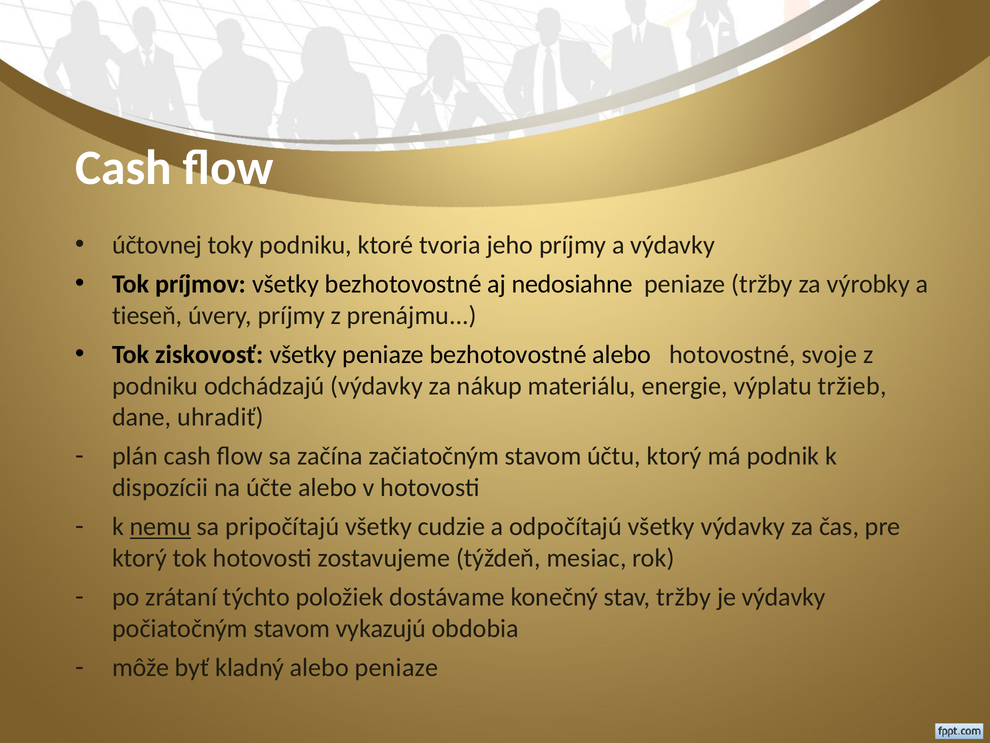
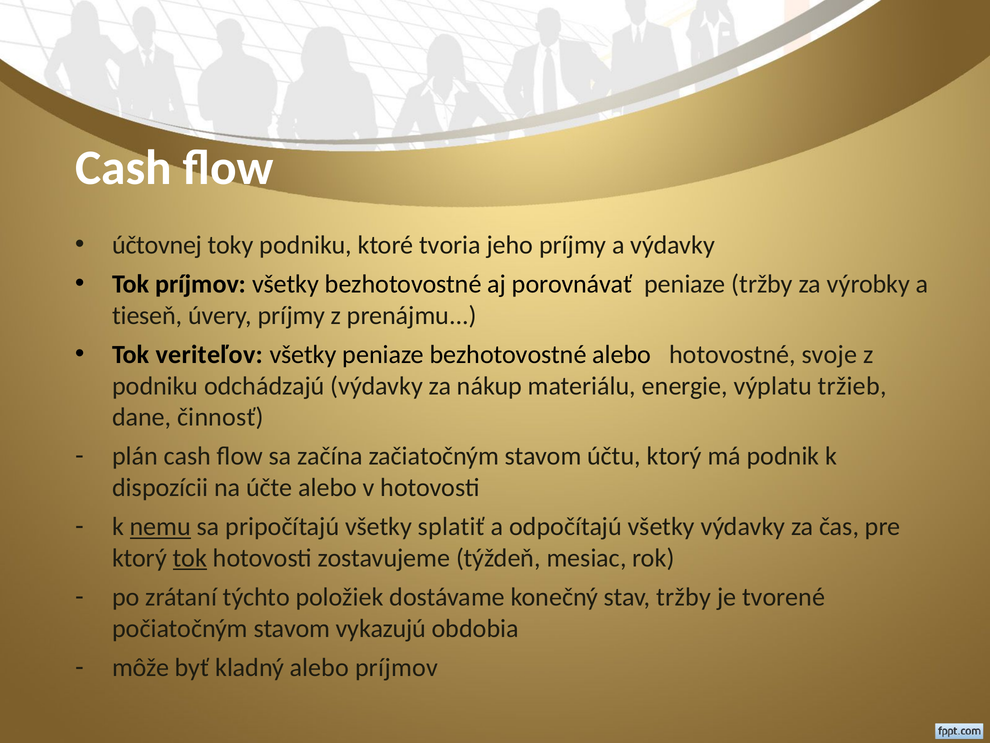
nedosiahne: nedosiahne -> porovnávať (572, 284)
ziskovosť: ziskovosť -> veriteľov (209, 354)
uhradiť: uhradiť -> činnosť (220, 417)
cudzie: cudzie -> splatiť (451, 526)
tok underline: none -> present (190, 558)
je výdavky: výdavky -> tvorené (784, 597)
alebo peniaze: peniaze -> príjmov (396, 667)
